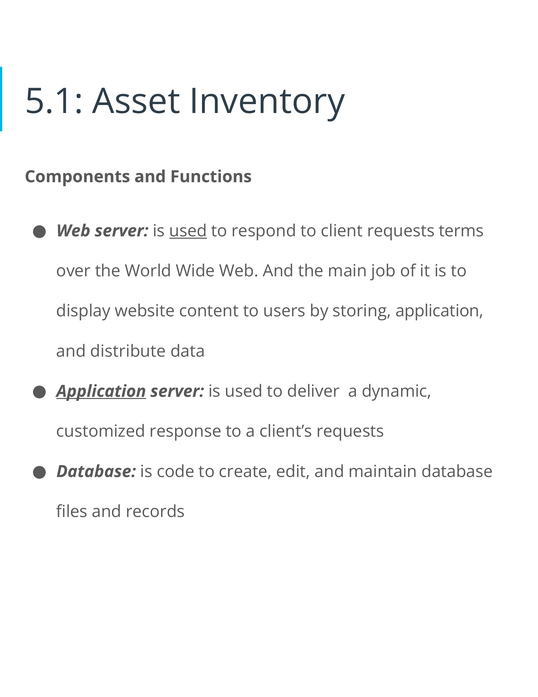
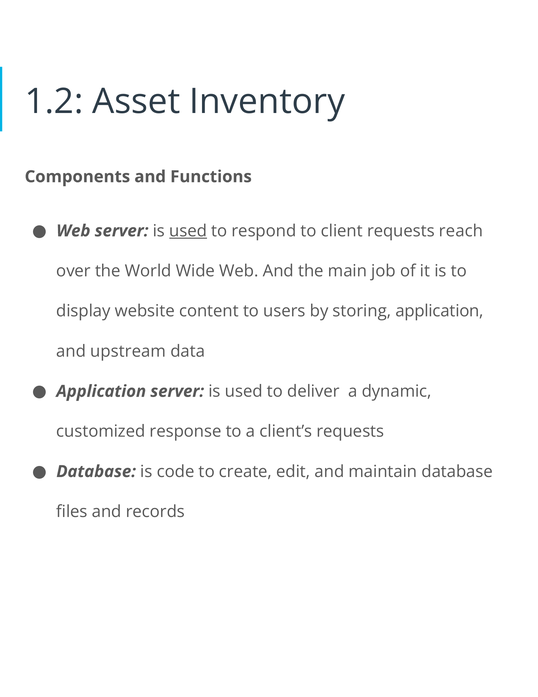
5.1: 5.1 -> 1.2 (54, 101)
terms: terms -> reach (461, 231)
distribute: distribute -> upstream (128, 351)
Application underline: present -> none (101, 391)
